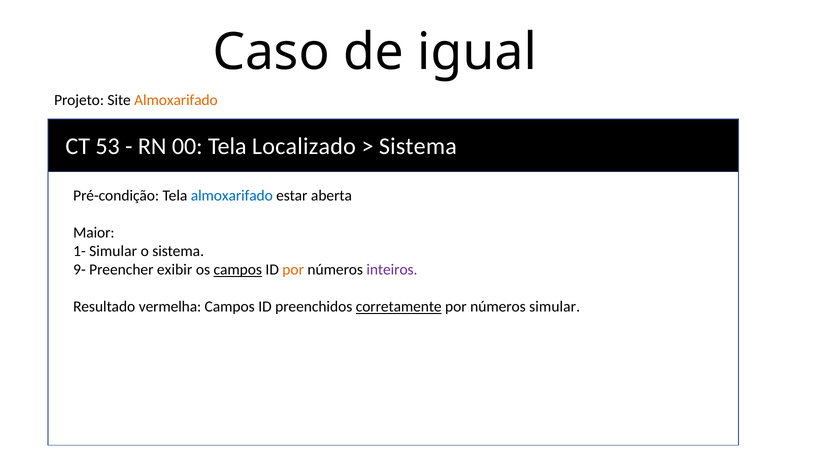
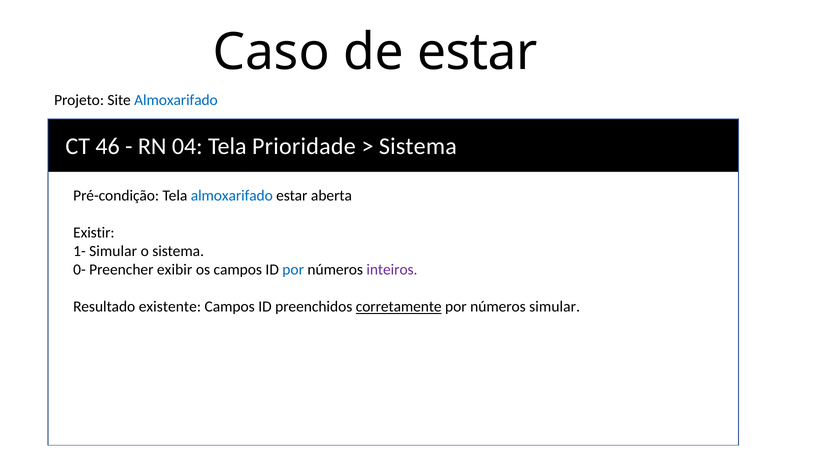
de igual: igual -> estar (477, 52)
Almoxarifado colour: orange -> blue (176, 100)
53: 53 -> 46 (108, 146)
00: 00 -> 04 (187, 146)
Localizado: Localizado -> Prioridade (304, 146)
Maior: Maior -> Existir (94, 232)
9-: 9- -> 0- (80, 269)
campos underline: present -> none (238, 269)
por colour: orange -> blue (293, 269)
vermelha: vermelha -> existente (170, 307)
